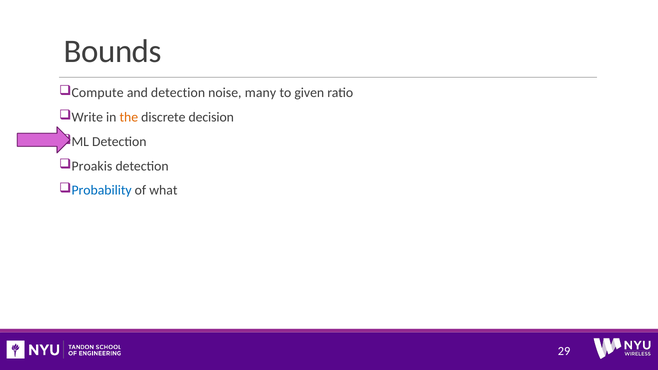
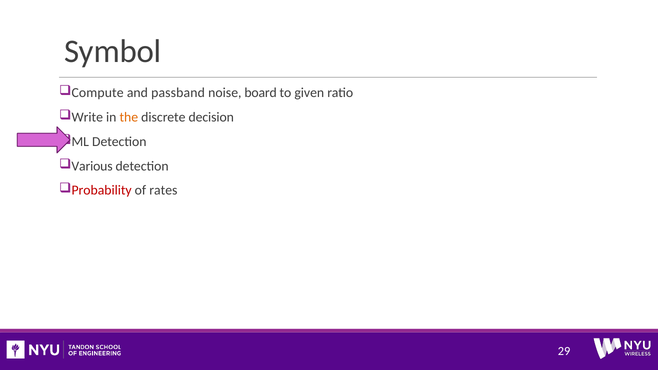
Bounds: Bounds -> Symbol (113, 52)
and detection: detection -> passband (178, 93)
many: many -> board (261, 93)
Proakis: Proakis -> Various (92, 166)
Probability colour: blue -> red (102, 190)
what: what -> rates (163, 190)
